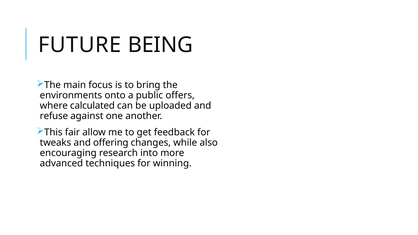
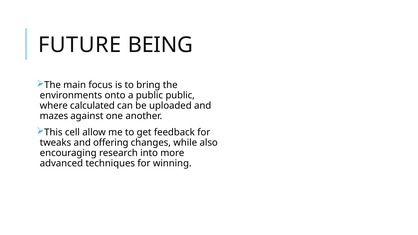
public offers: offers -> public (180, 95)
refuse: refuse -> mazes (54, 116)
fair: fair -> cell (72, 132)
